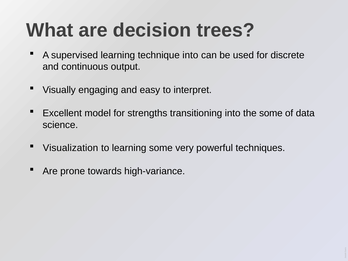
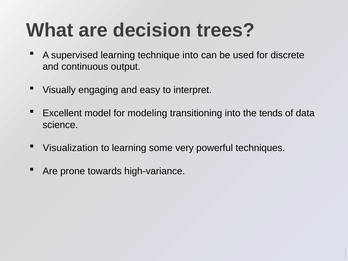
strengths: strengths -> modeling (147, 113)
the some: some -> tends (271, 113)
